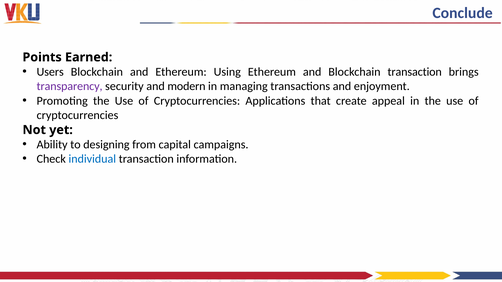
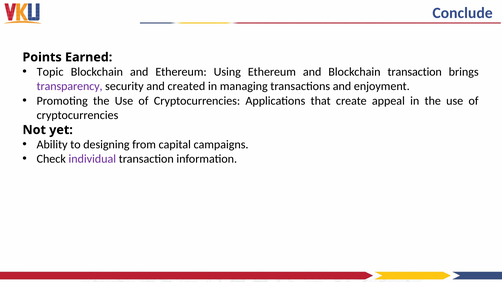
Users: Users -> Topic (50, 72)
modern: modern -> created (186, 86)
individual colour: blue -> purple (92, 159)
